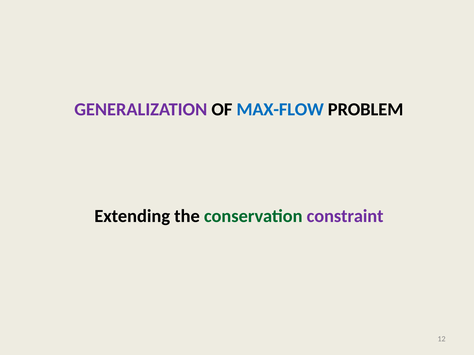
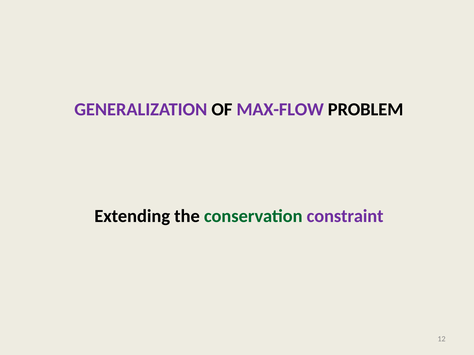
MAX-FLOW colour: blue -> purple (280, 110)
